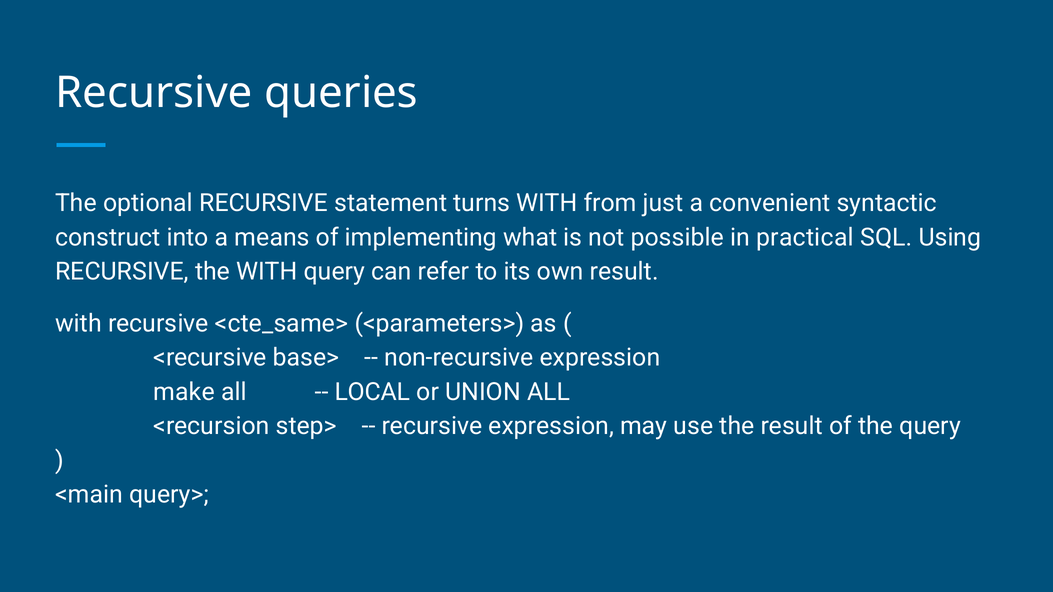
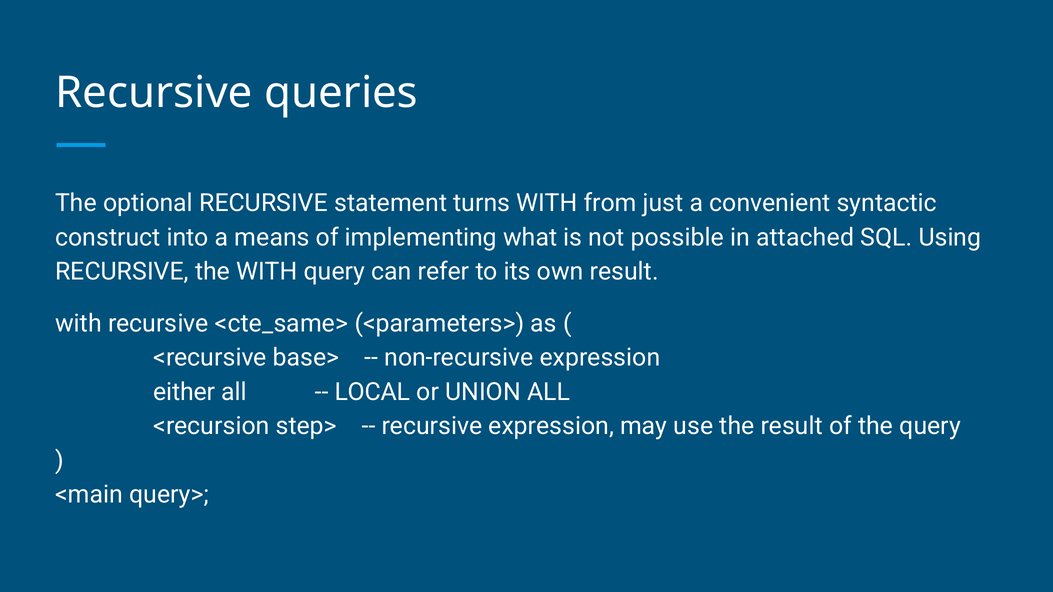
practical: practical -> attached (805, 237)
make: make -> either (184, 392)
